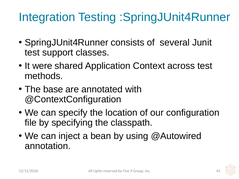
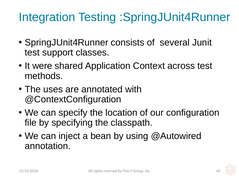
base: base -> uses (53, 89)
